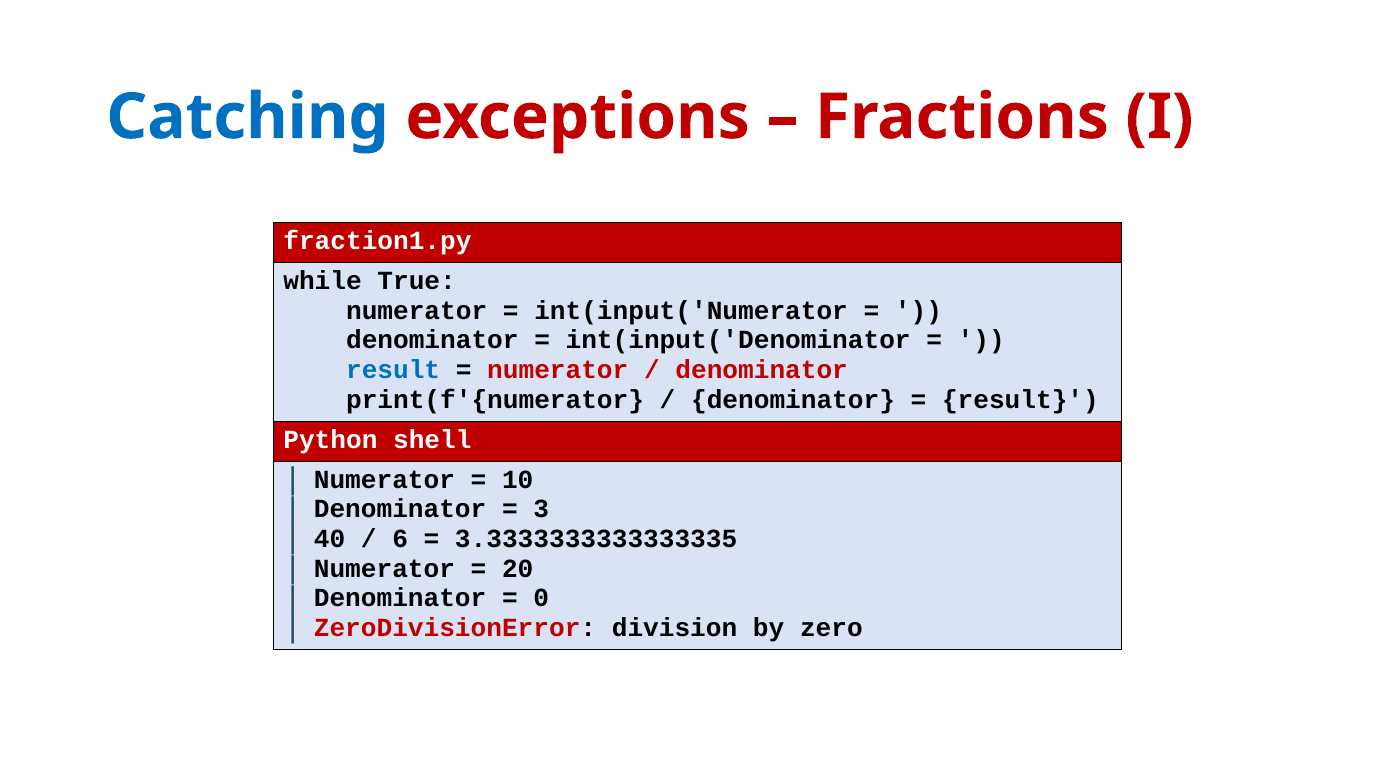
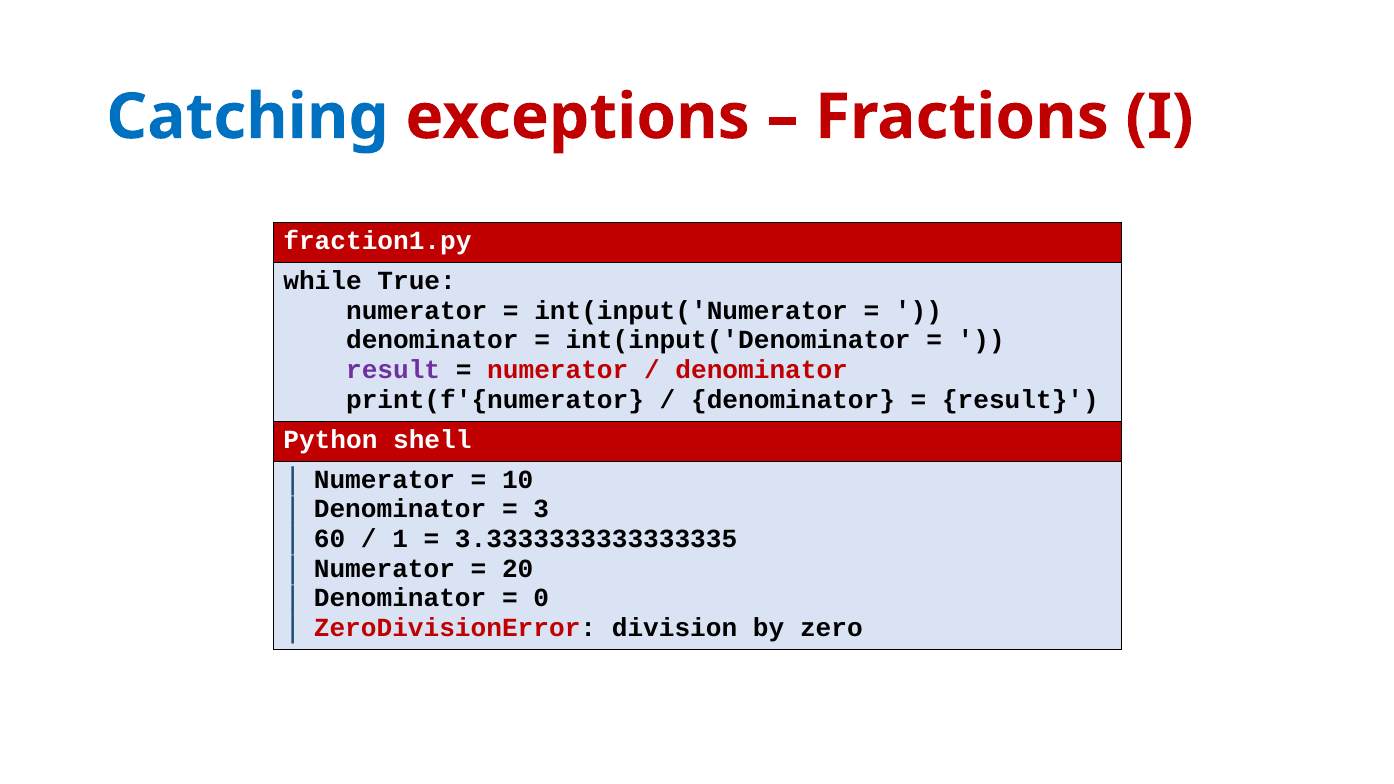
result colour: blue -> purple (393, 370)
40: 40 -> 60 (330, 539)
6: 6 -> 1 (400, 539)
